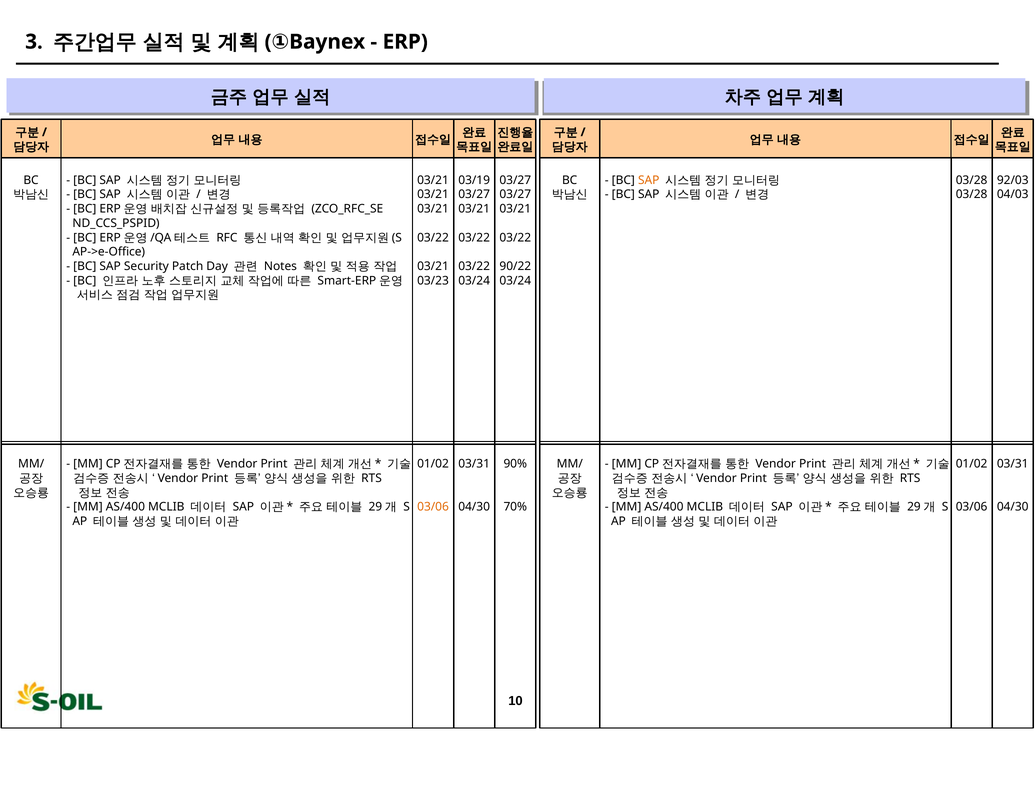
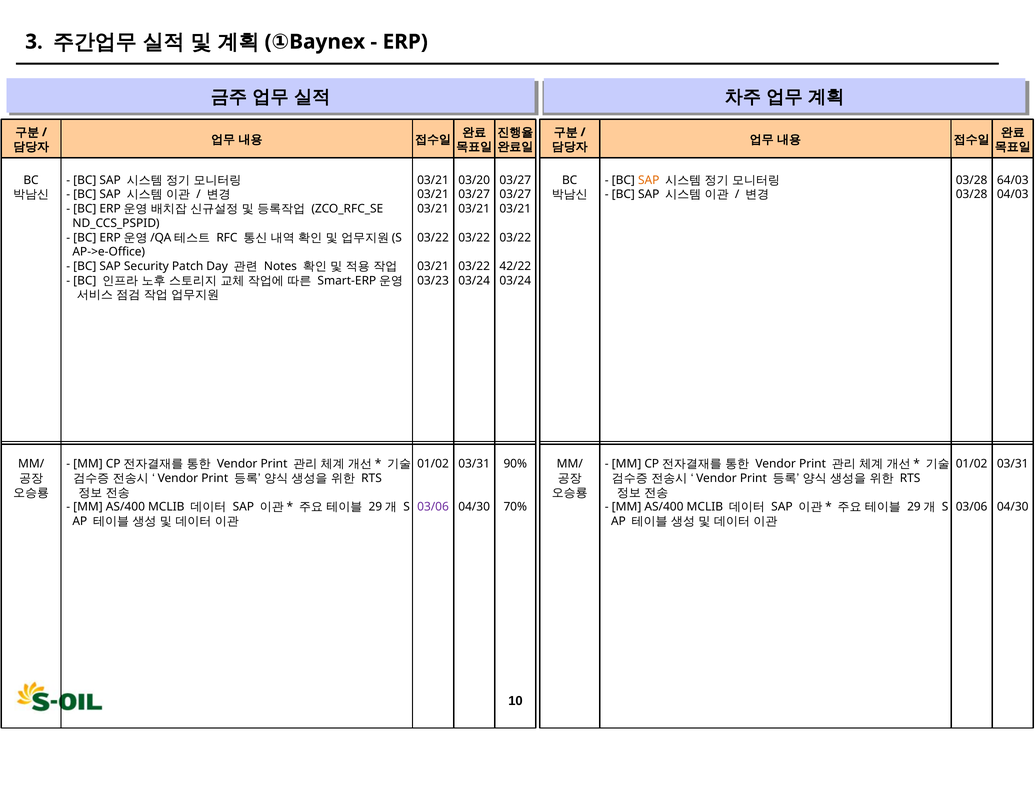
03/19: 03/19 -> 03/20 (474, 180)
92/03: 92/03 -> 64/03 (1013, 180)
90/22: 90/22 -> 42/22 (515, 266)
03/06 colour: orange -> purple (433, 507)
